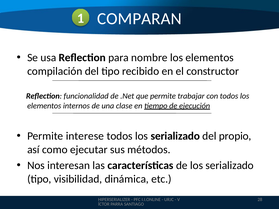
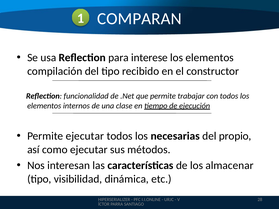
nombre: nombre -> interese (149, 58)
Permite interese: interese -> ejecutar (85, 136)
todos los serializado: serializado -> necesarias (175, 136)
de los serializado: serializado -> almacenar (230, 166)
